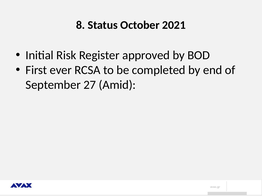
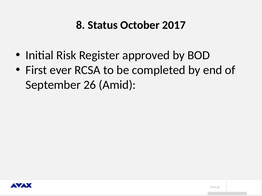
2021: 2021 -> 2017 (174, 25)
27: 27 -> 26 (90, 85)
